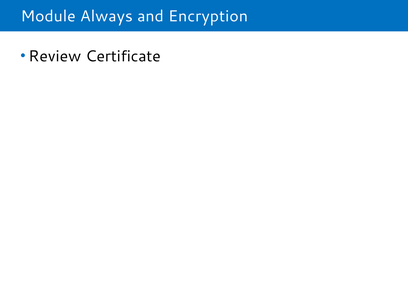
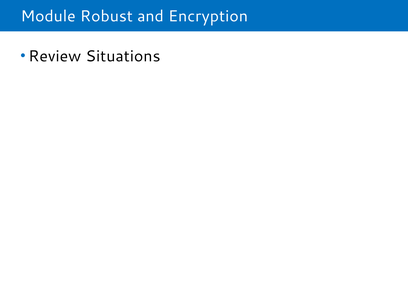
Always: Always -> Robust (106, 16)
Certificate: Certificate -> Situations (123, 56)
